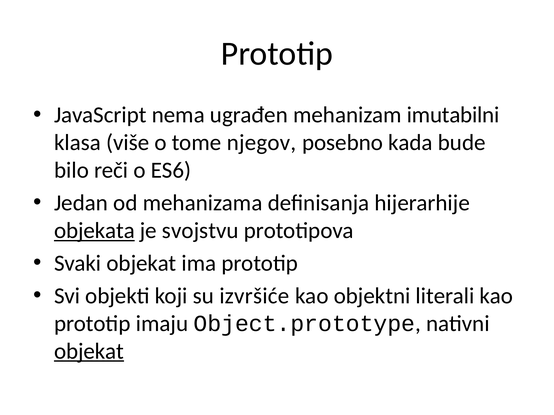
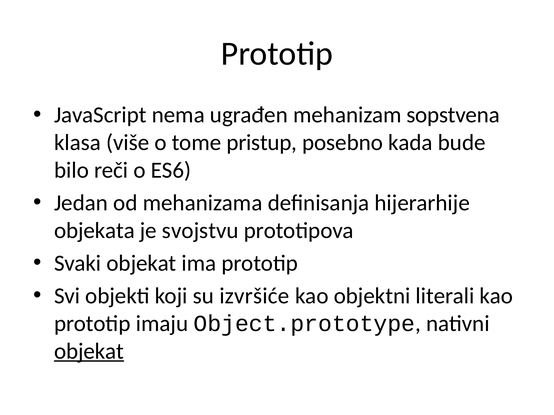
imutabilni: imutabilni -> sopstvena (453, 115)
njegov: njegov -> pristup (262, 143)
objekata underline: present -> none (94, 231)
